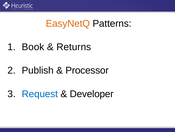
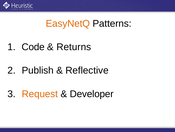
Book: Book -> Code (33, 47)
Processor: Processor -> Reflective (87, 70)
Request colour: blue -> orange (40, 93)
